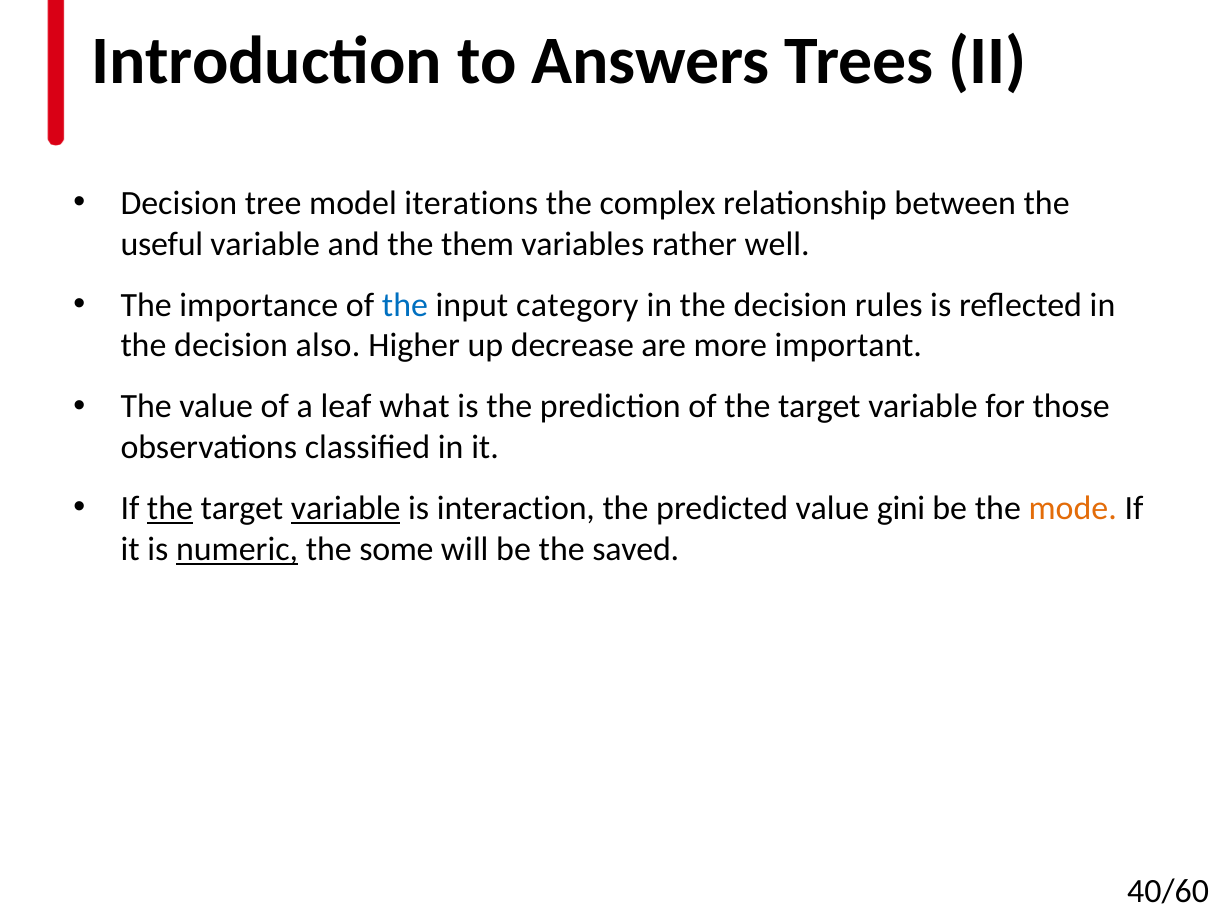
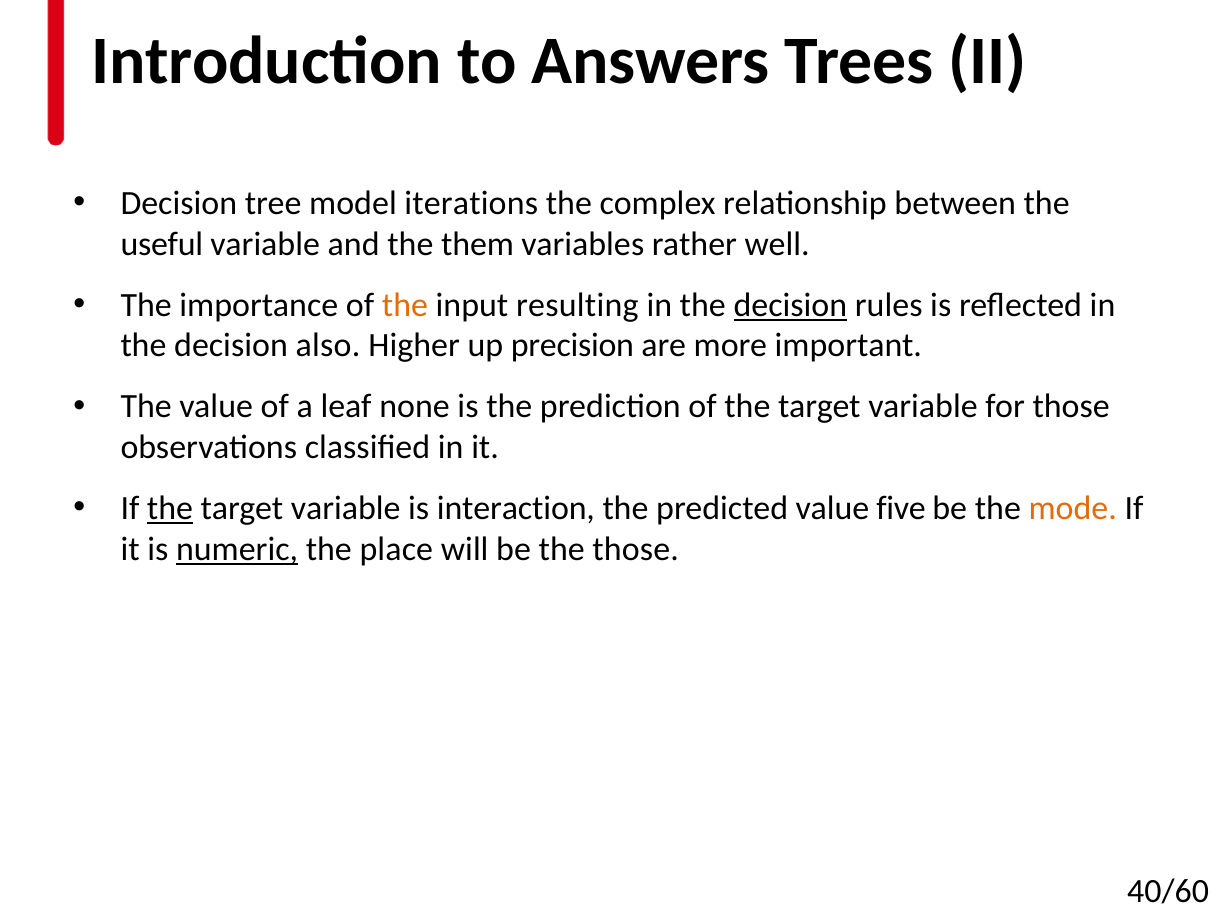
the colour: blue -> orange (405, 305)
category: category -> resulting (577, 305)
decision underline: none -> present (790, 305)
decrease: decrease -> precision (572, 346)
what: what -> none (415, 407)
variable underline: present -> none (346, 508)
gini: gini -> five (901, 508)
some: some -> place (396, 549)
the saved: saved -> those (636, 549)
